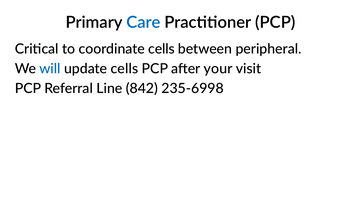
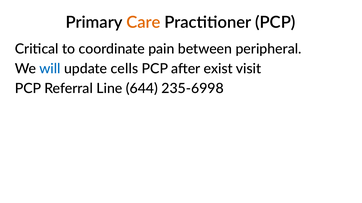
Care colour: blue -> orange (143, 22)
coordinate cells: cells -> pain (161, 49)
your: your -> exist (218, 69)
842: 842 -> 644 (142, 89)
